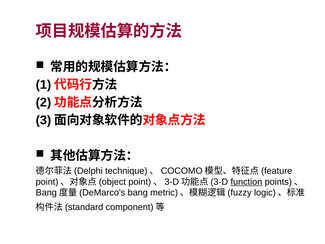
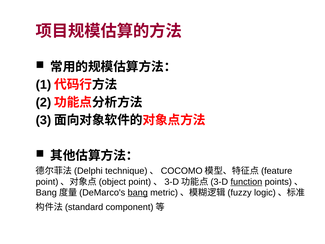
bang underline: none -> present (138, 192)
